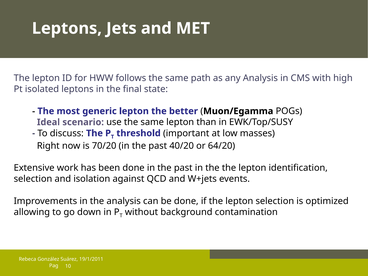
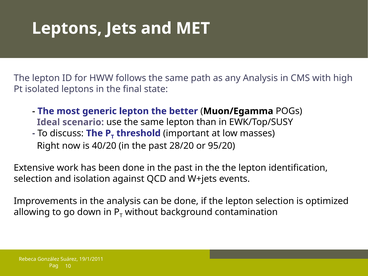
70/20: 70/20 -> 40/20 (104, 146)
40/20: 40/20 -> 28/20 (182, 146)
64/20: 64/20 -> 95/20 (222, 146)
